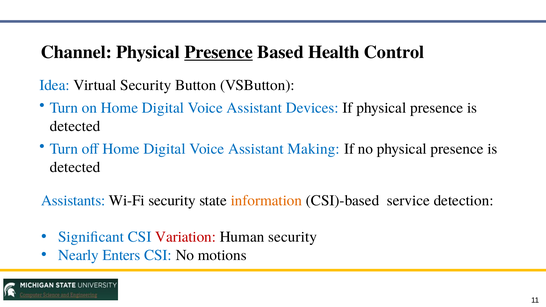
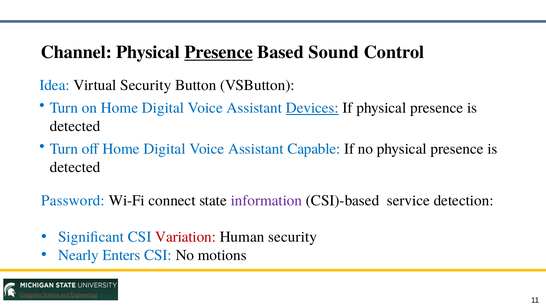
Health: Health -> Sound (334, 52)
Devices underline: none -> present (312, 108)
Making: Making -> Capable (314, 149)
Assistants: Assistants -> Password (73, 201)
Wi-Fi security: security -> connect (172, 201)
information colour: orange -> purple (266, 201)
